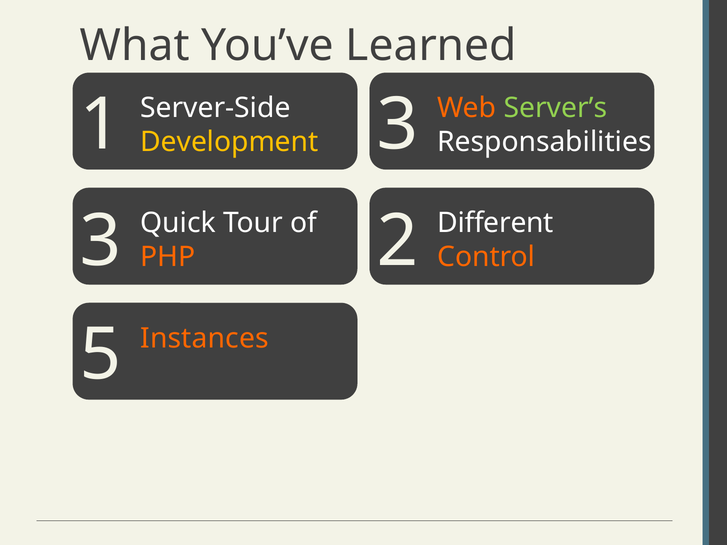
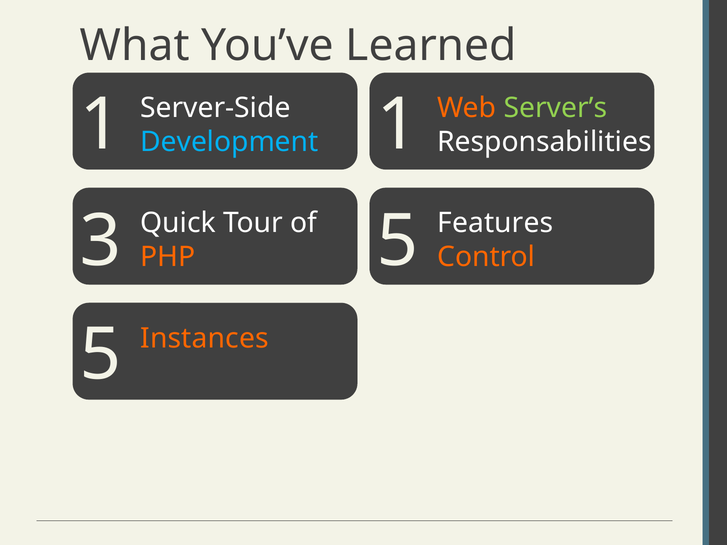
1 3: 3 -> 1 (398, 125)
Development colour: yellow -> light blue (229, 142)
Different: Different -> Features (495, 223)
3 2: 2 -> 5 (398, 242)
